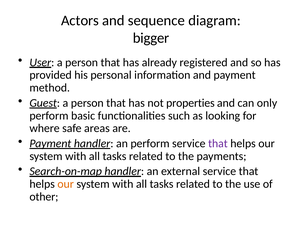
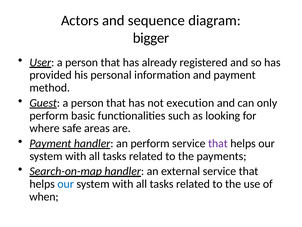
properties: properties -> execution (190, 103)
our colour: orange -> blue (66, 184)
other: other -> when (44, 196)
